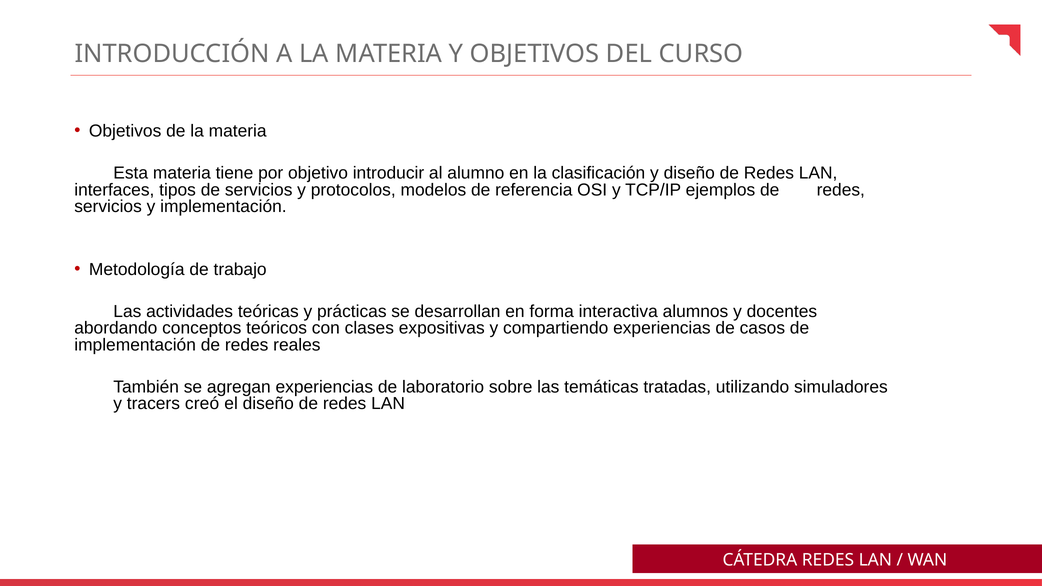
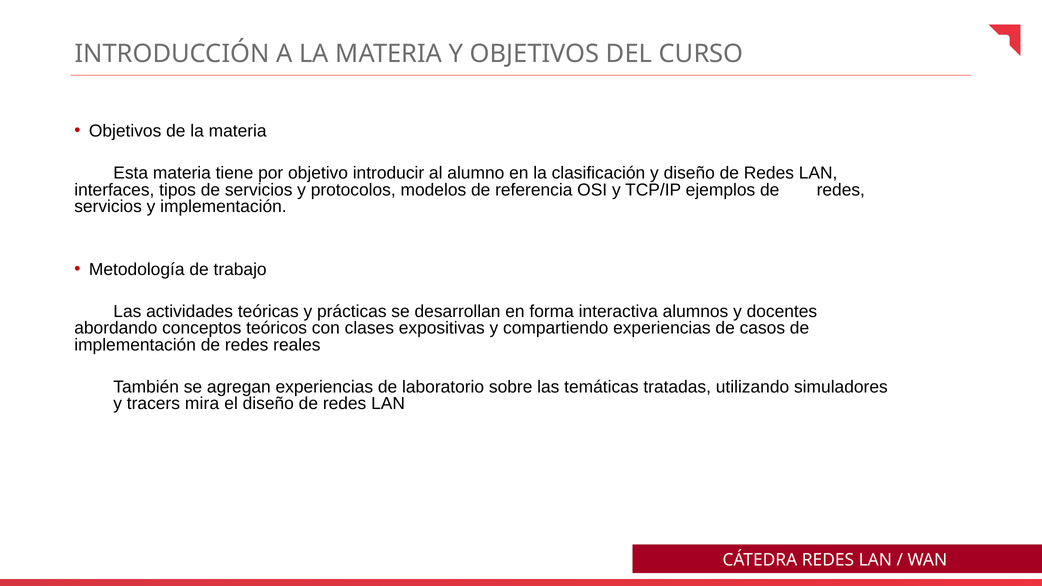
creó: creó -> mira (202, 404)
